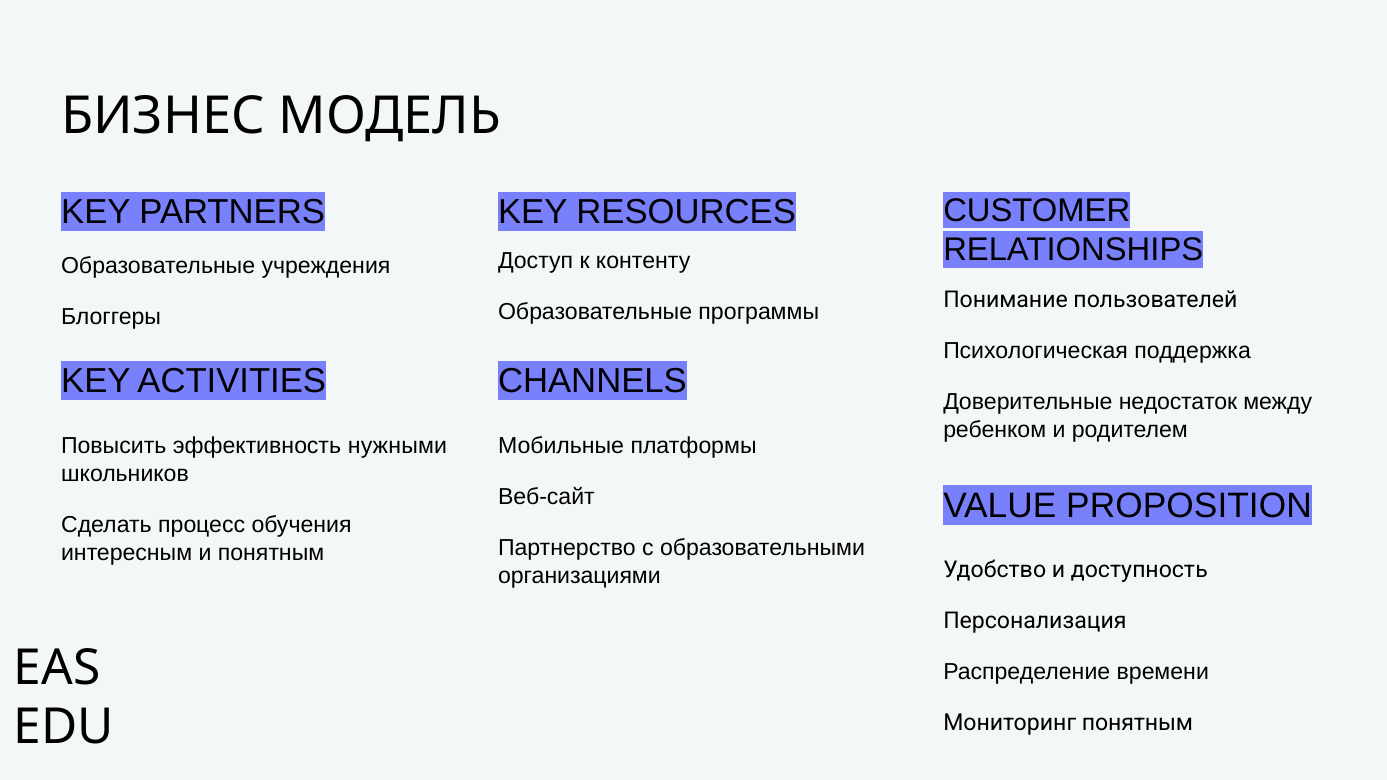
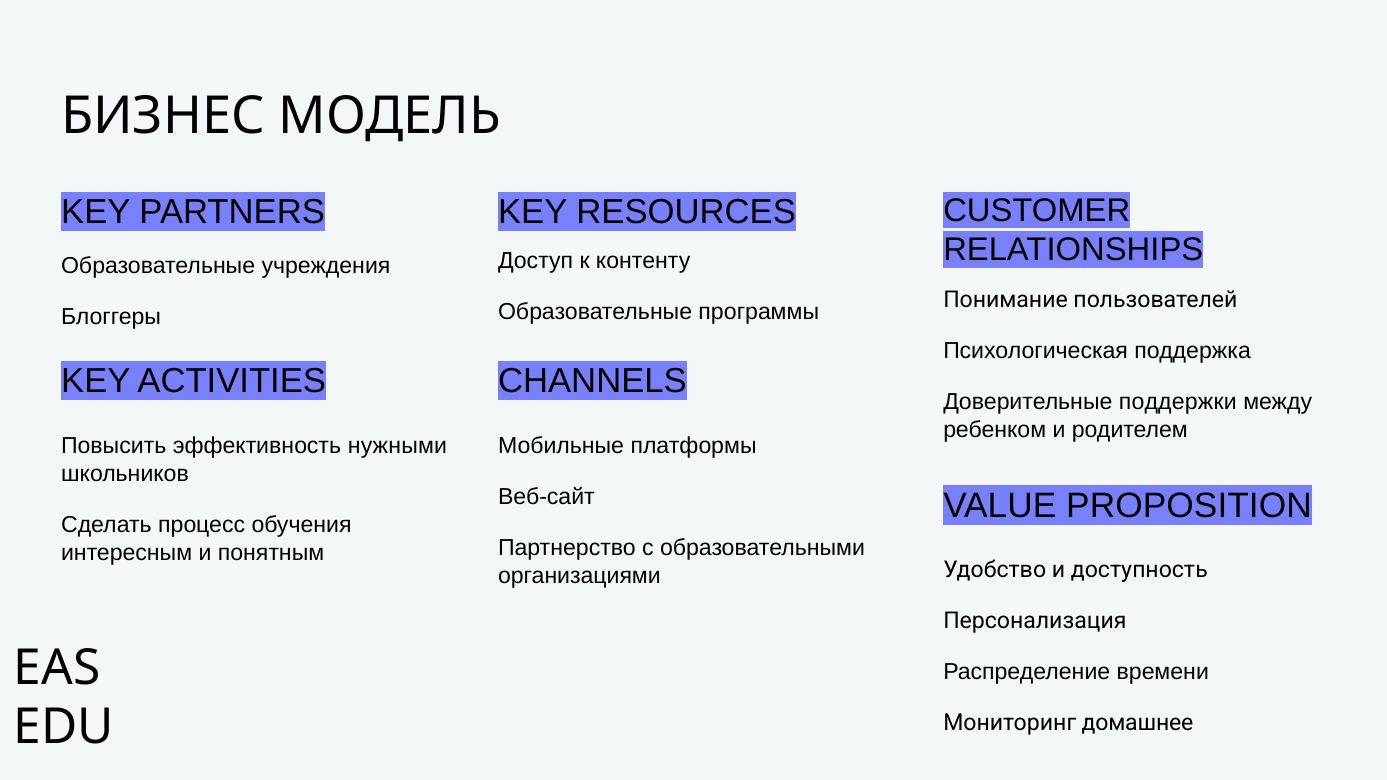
недостаток: недостаток -> поддержки (1178, 402)
Мониторинг понятным: понятным -> домашнее (1138, 723)
